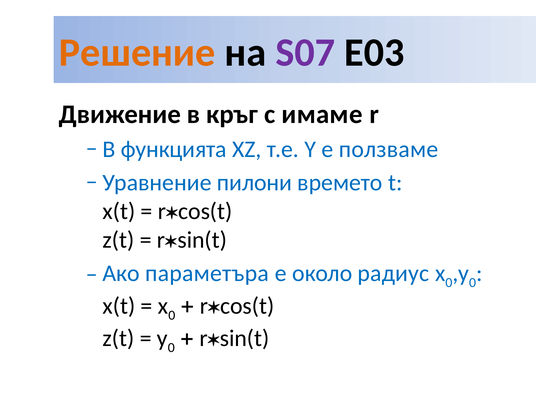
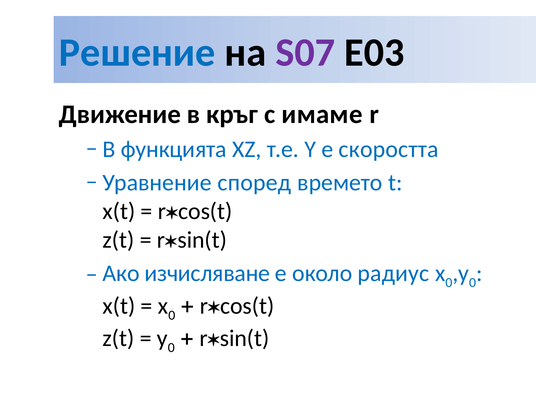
Решение colour: orange -> blue (137, 52)
ползваме: ползваме -> скоростта (389, 149)
пилони: пилони -> според (254, 183)
параметъра: параметъра -> изчисляване (207, 273)
